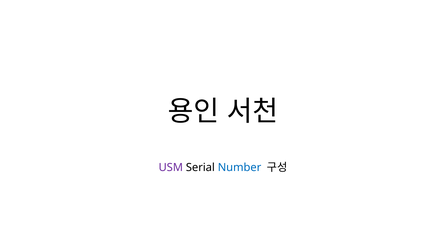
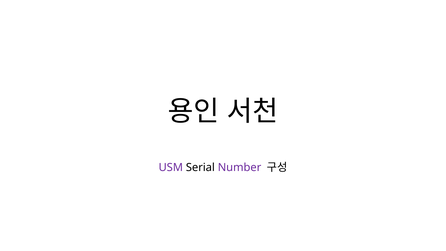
Number colour: blue -> purple (240, 167)
